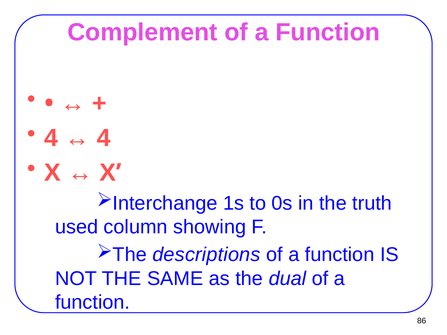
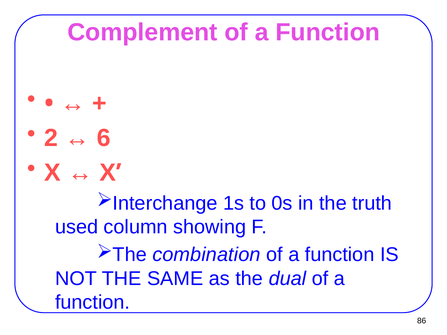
4: 4 -> 2 (51, 138)
4: 4 -> 6 (104, 138)
descriptions: descriptions -> combination (206, 255)
